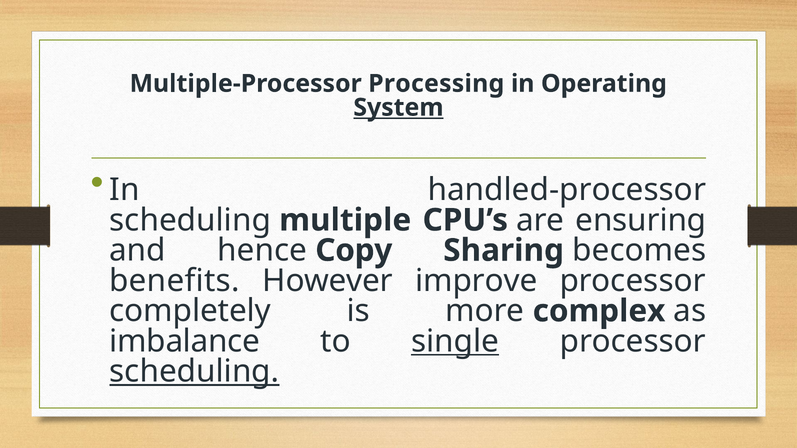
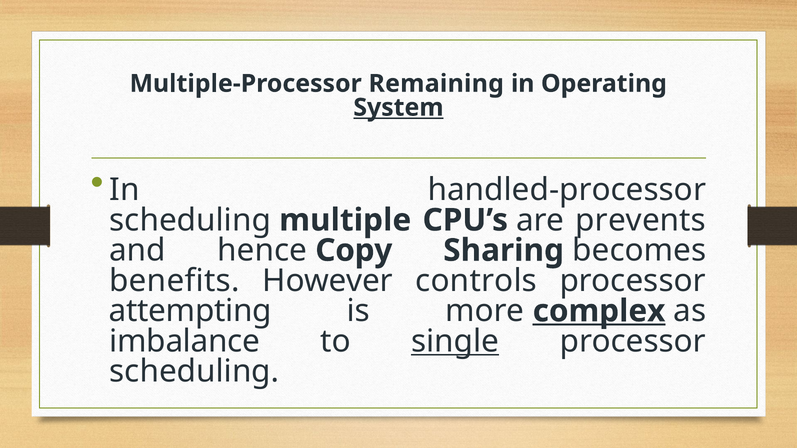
Processing: Processing -> Remaining (436, 84)
ensuring: ensuring -> prevents (641, 220)
improve: improve -> controls (476, 281)
completely: completely -> attempting (190, 311)
complex underline: none -> present (599, 311)
scheduling underline: present -> none (194, 372)
